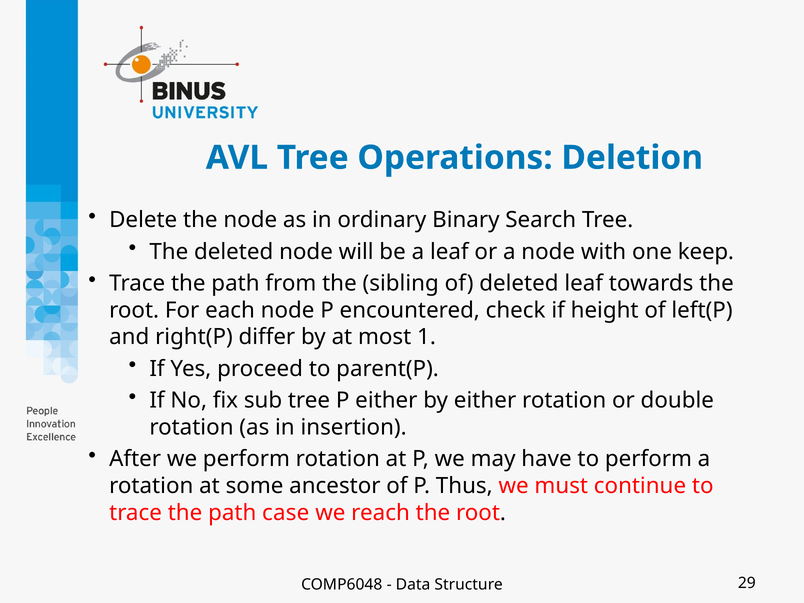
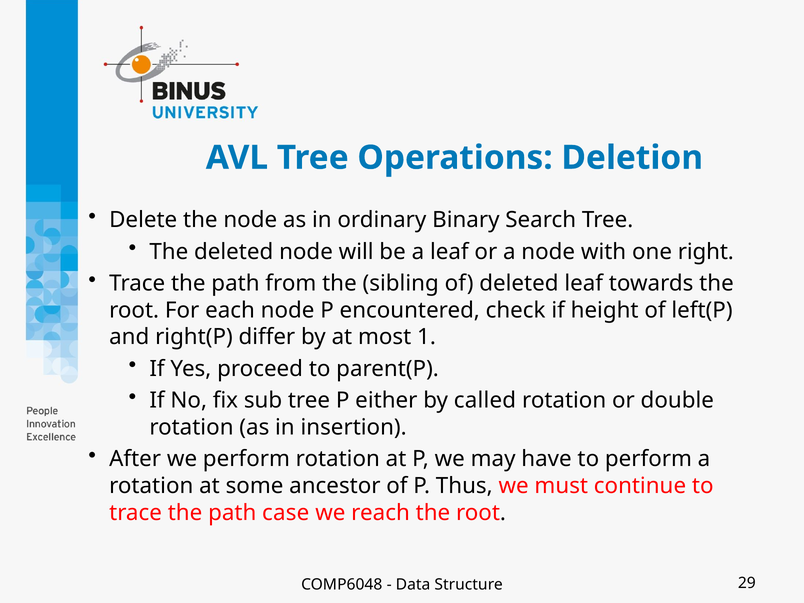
keep: keep -> right (706, 252)
by either: either -> called (485, 400)
